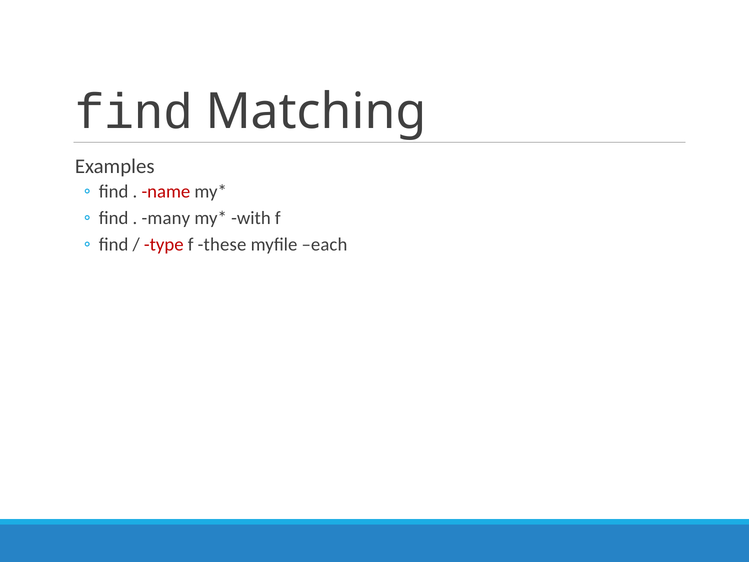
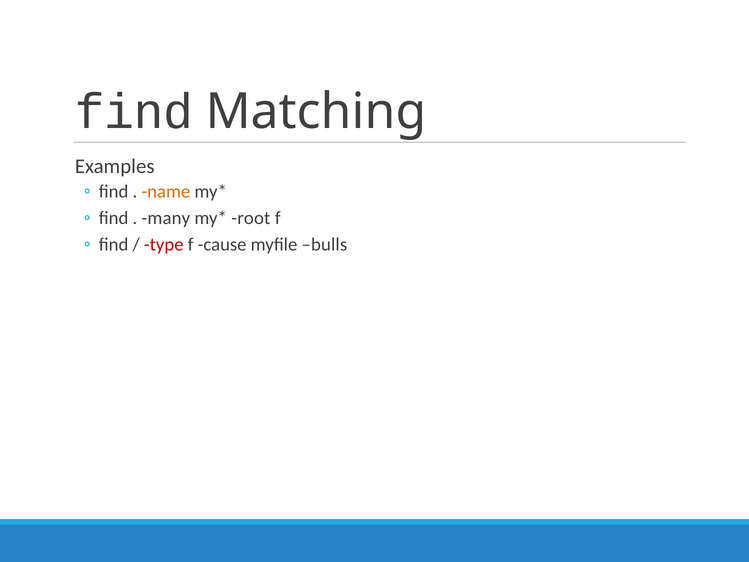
name colour: red -> orange (166, 192)
with: with -> root (251, 218)
these: these -> cause (222, 245)
each: each -> bulls (324, 245)
